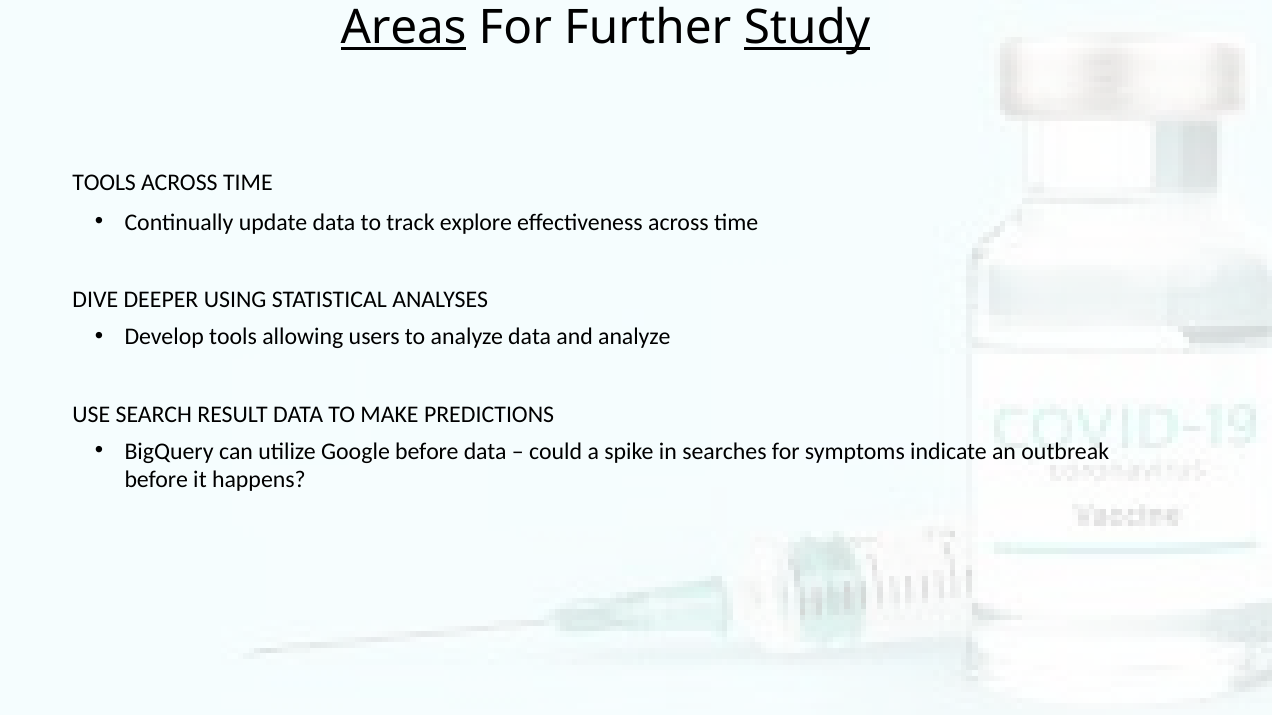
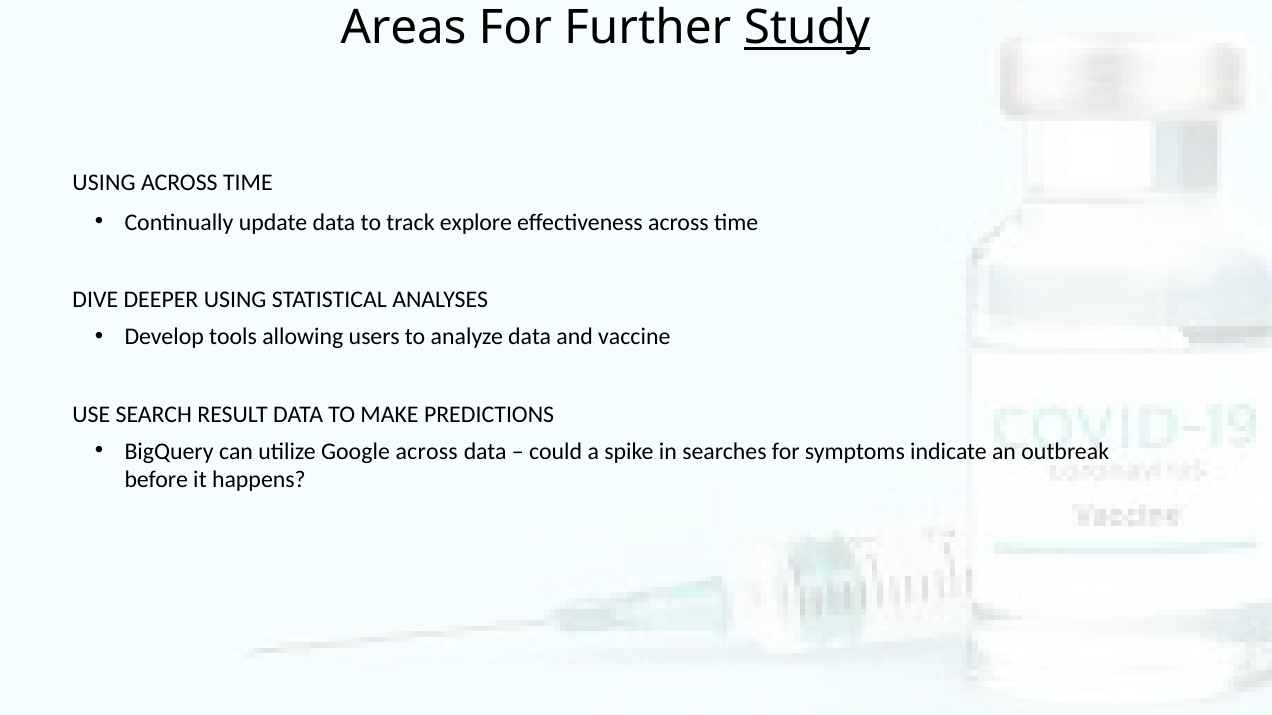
Areas underline: present -> none (404, 28)
TOOLS: TOOLS -> USING (104, 183)
and analyze: analyze -> vaccine (634, 337)
Google before: before -> across (427, 452)
